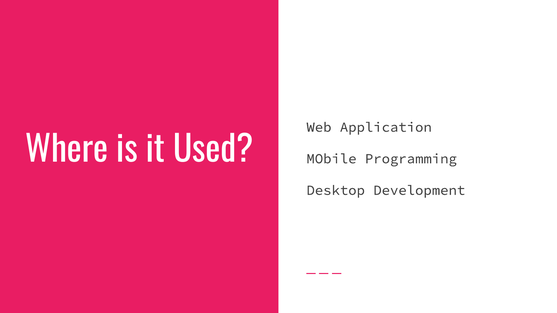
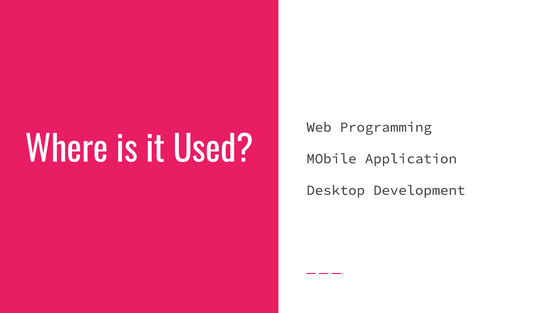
Application: Application -> Programming (386, 127)
Programming: Programming -> Application (411, 159)
